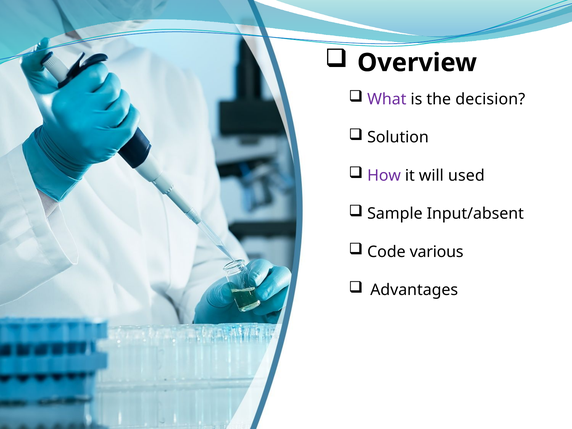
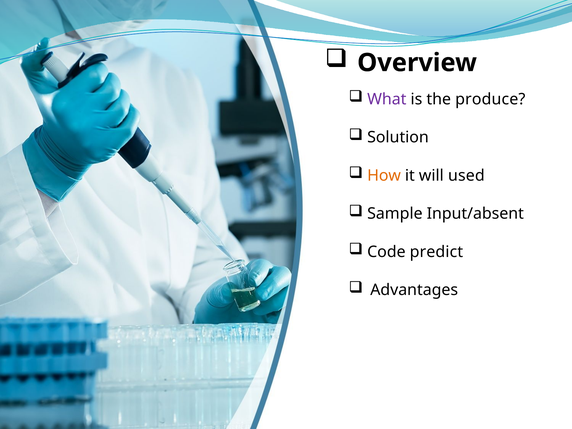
decision: decision -> produce (490, 99)
How colour: purple -> orange (384, 176)
various: various -> predict (436, 252)
